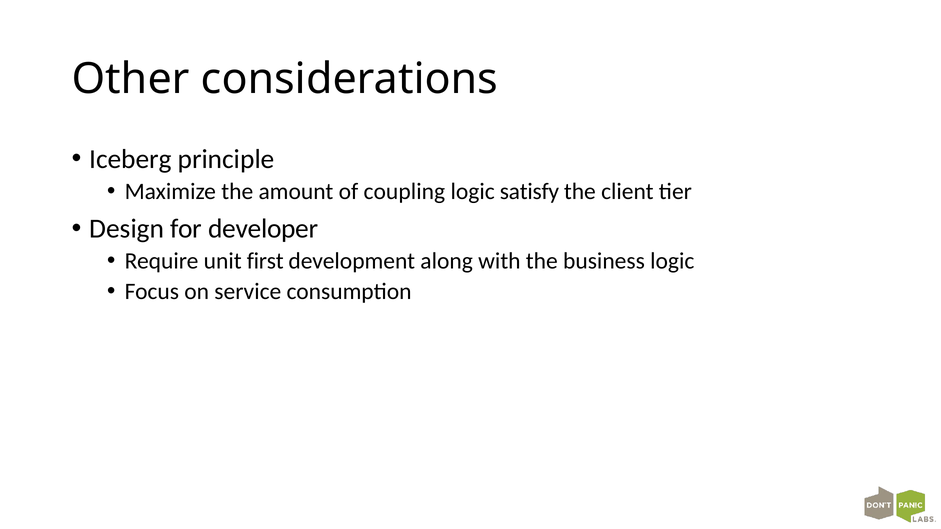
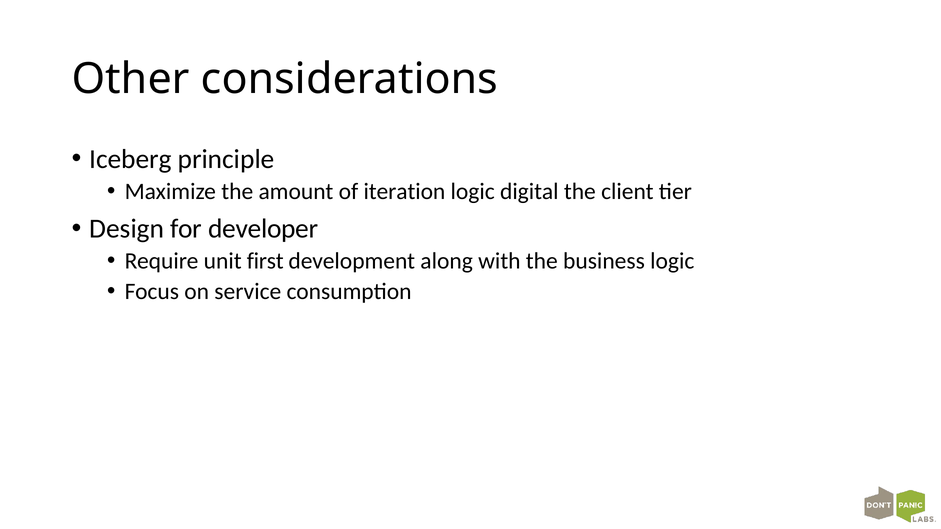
coupling: coupling -> iteration (404, 192)
satisfy: satisfy -> digital (529, 192)
